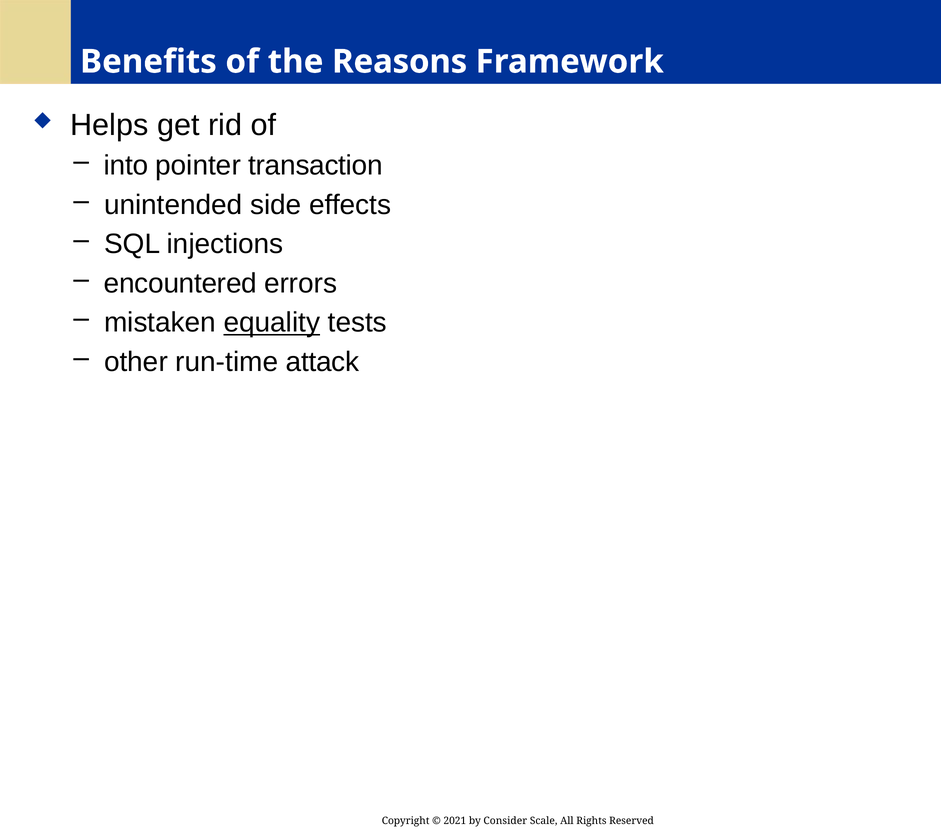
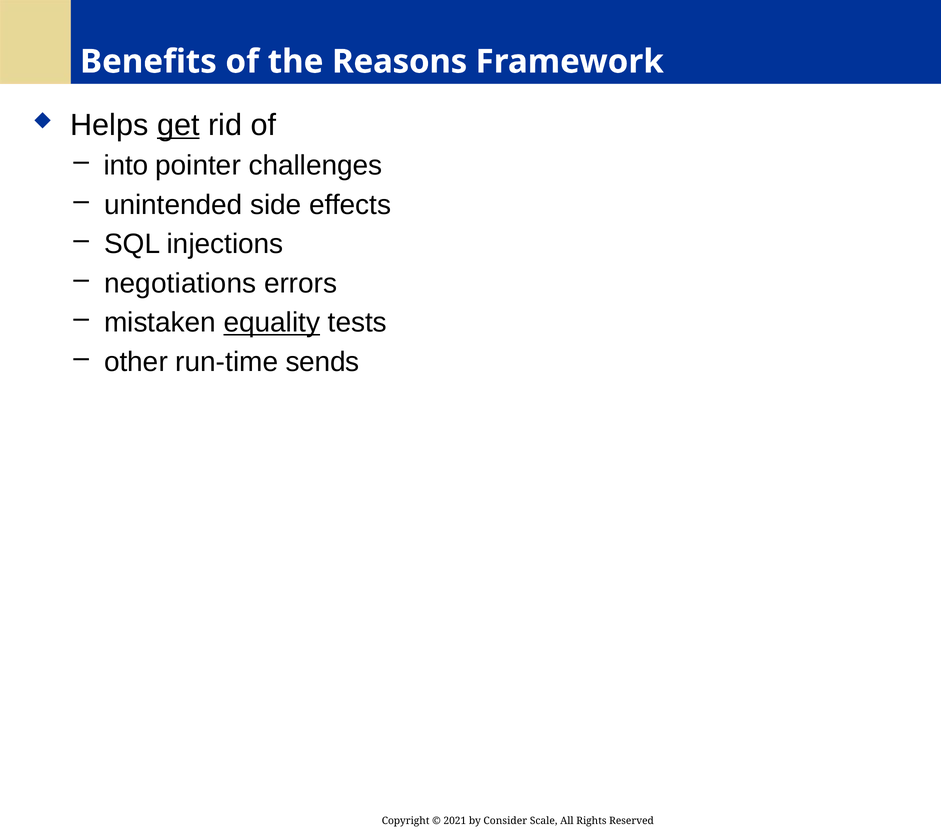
get underline: none -> present (178, 125)
transaction: transaction -> challenges (315, 166)
encountered: encountered -> negotiations (180, 283)
attack: attack -> sends (323, 362)
